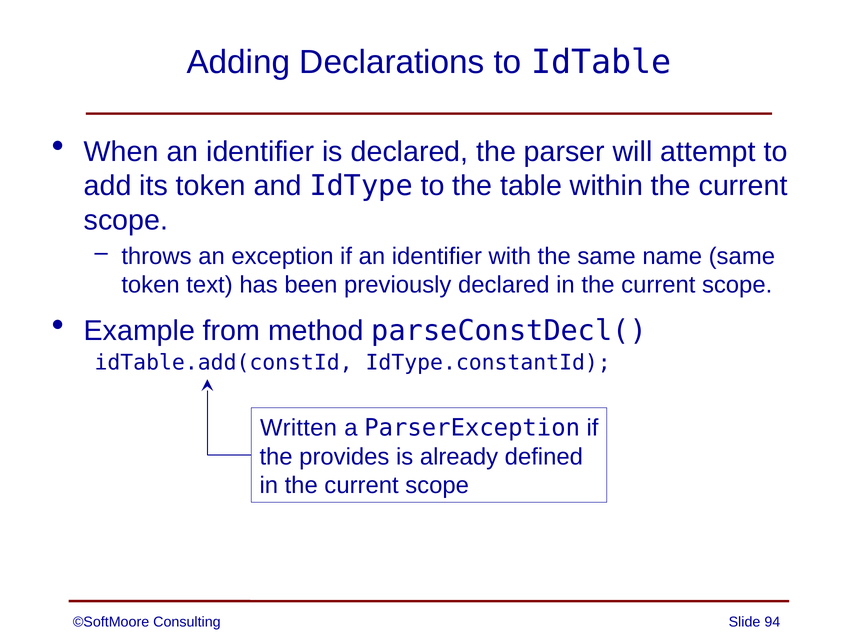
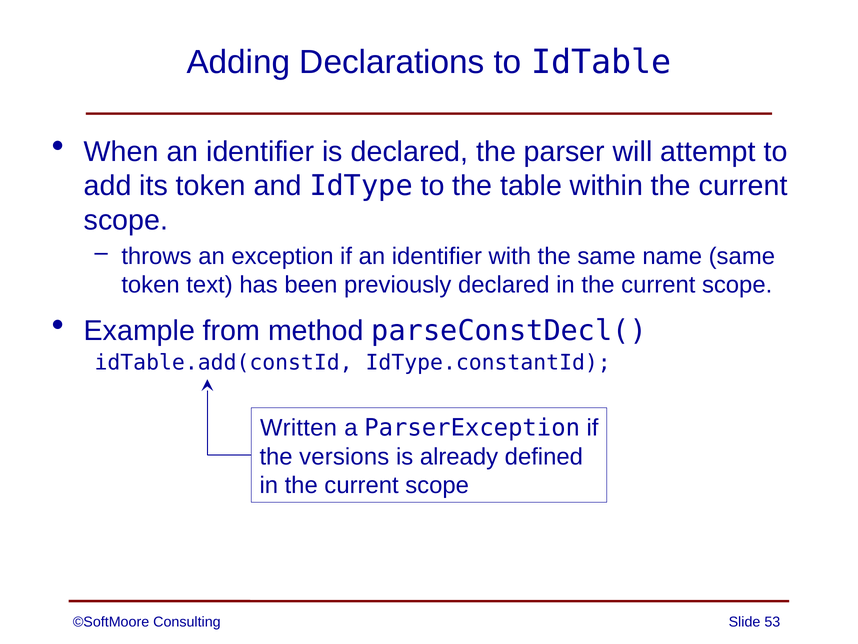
provides: provides -> versions (344, 456)
94: 94 -> 53 (772, 622)
